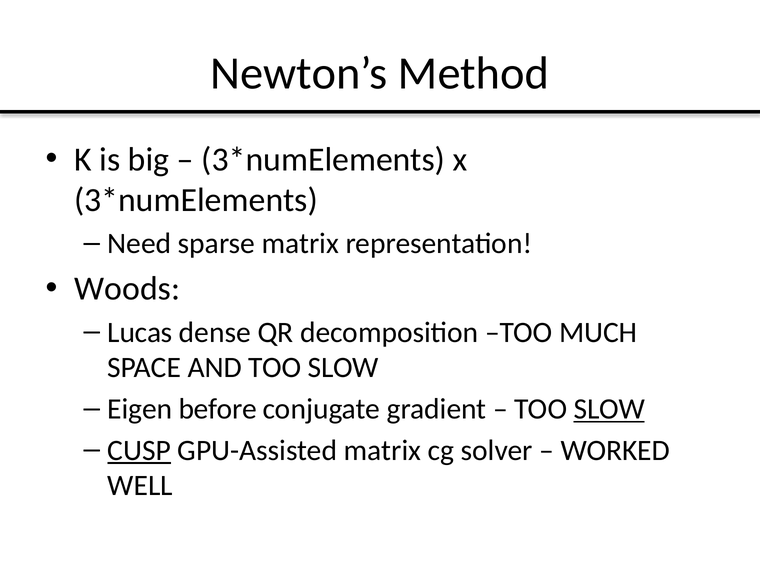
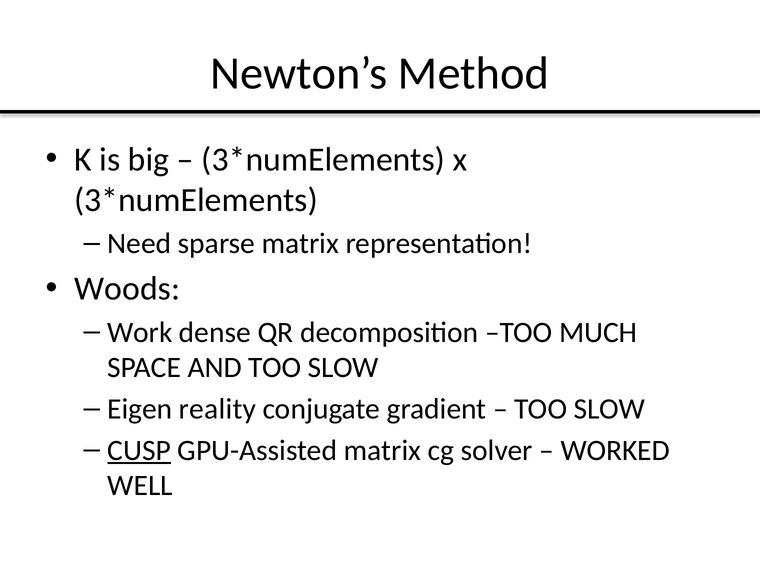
Lucas: Lucas -> Work (140, 332)
before: before -> reality (217, 409)
SLOW underline: present -> none (609, 409)
